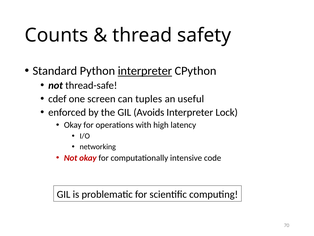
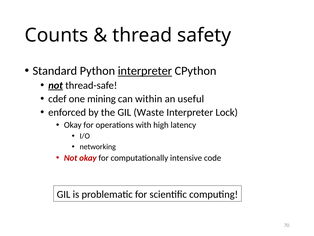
not underline: none -> present (56, 85)
screen: screen -> mining (101, 99)
tuples: tuples -> within (149, 99)
Avoids: Avoids -> Waste (149, 112)
